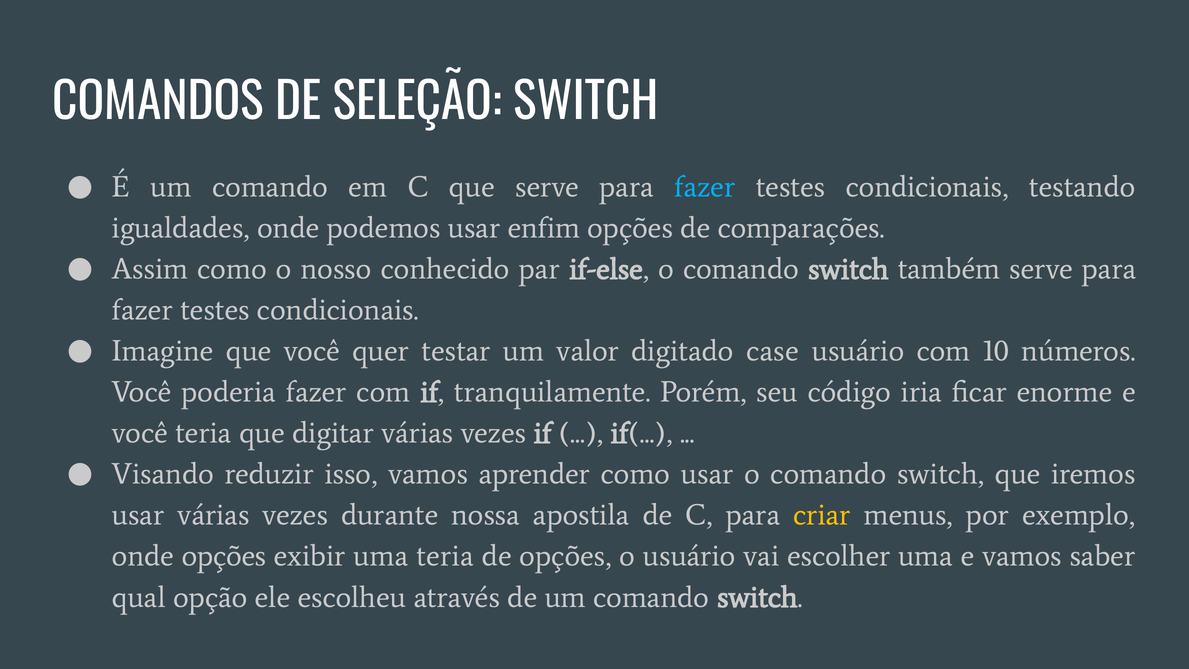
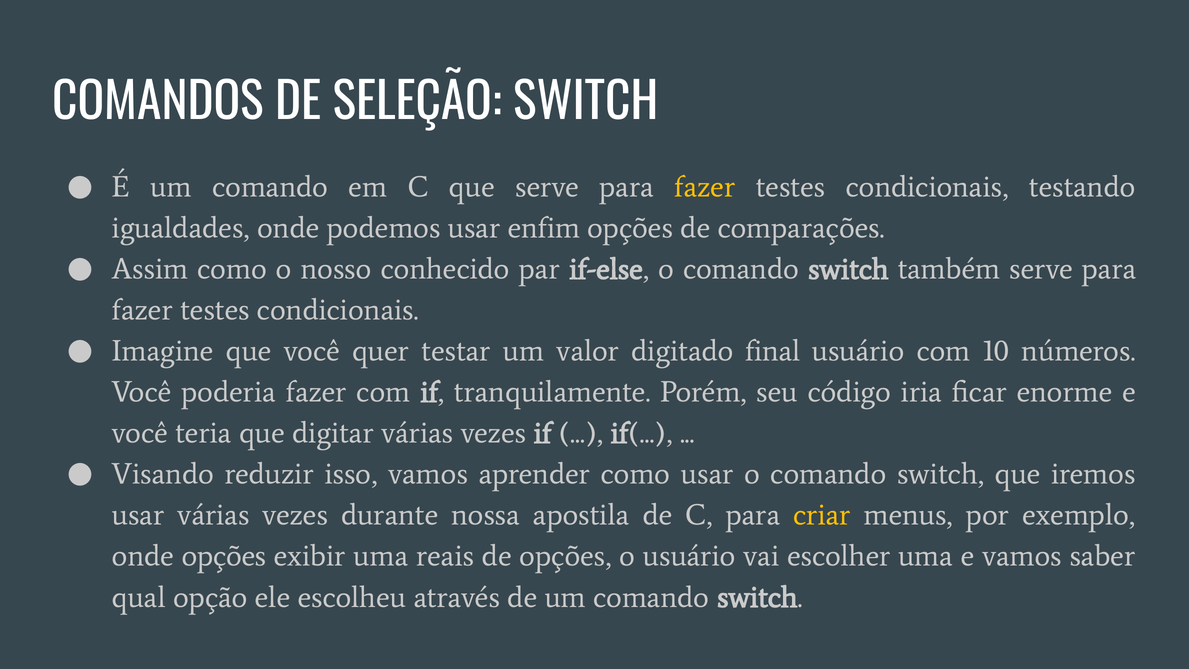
fazer colour: light blue -> yellow (705, 187)
case: case -> final (773, 351)
uma teria: teria -> reais (445, 556)
